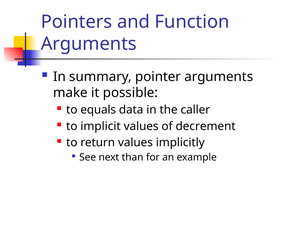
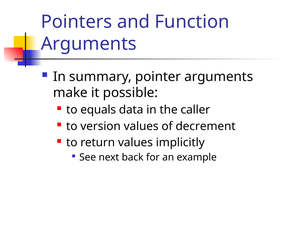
implicit: implicit -> version (101, 126)
than: than -> back (133, 157)
